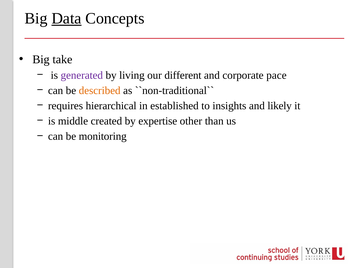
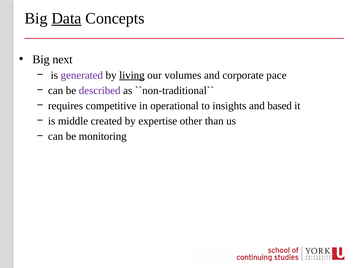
take: take -> next (63, 59)
living underline: none -> present (132, 75)
different: different -> volumes (183, 75)
described colour: orange -> purple (100, 90)
hierarchical: hierarchical -> competitive (111, 106)
established: established -> operational (174, 106)
likely: likely -> based (280, 106)
